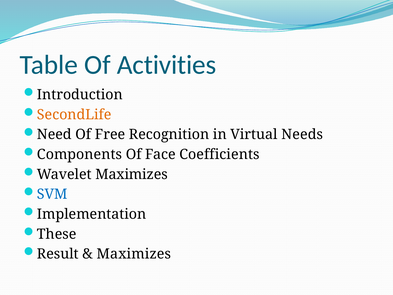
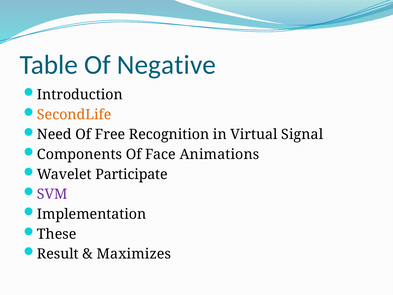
Activities: Activities -> Negative (166, 65)
Needs: Needs -> Signal (302, 134)
Coefficients: Coefficients -> Animations (219, 154)
Wavelet Maximizes: Maximizes -> Participate (132, 174)
SVM colour: blue -> purple (52, 194)
